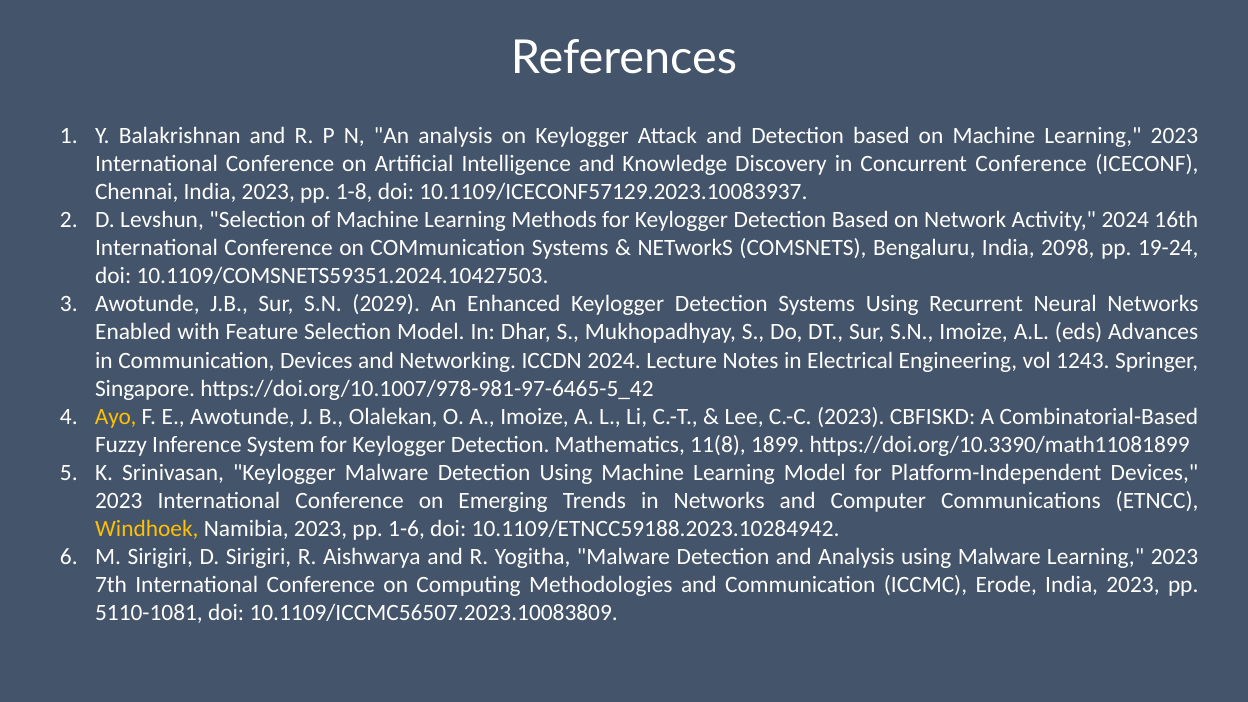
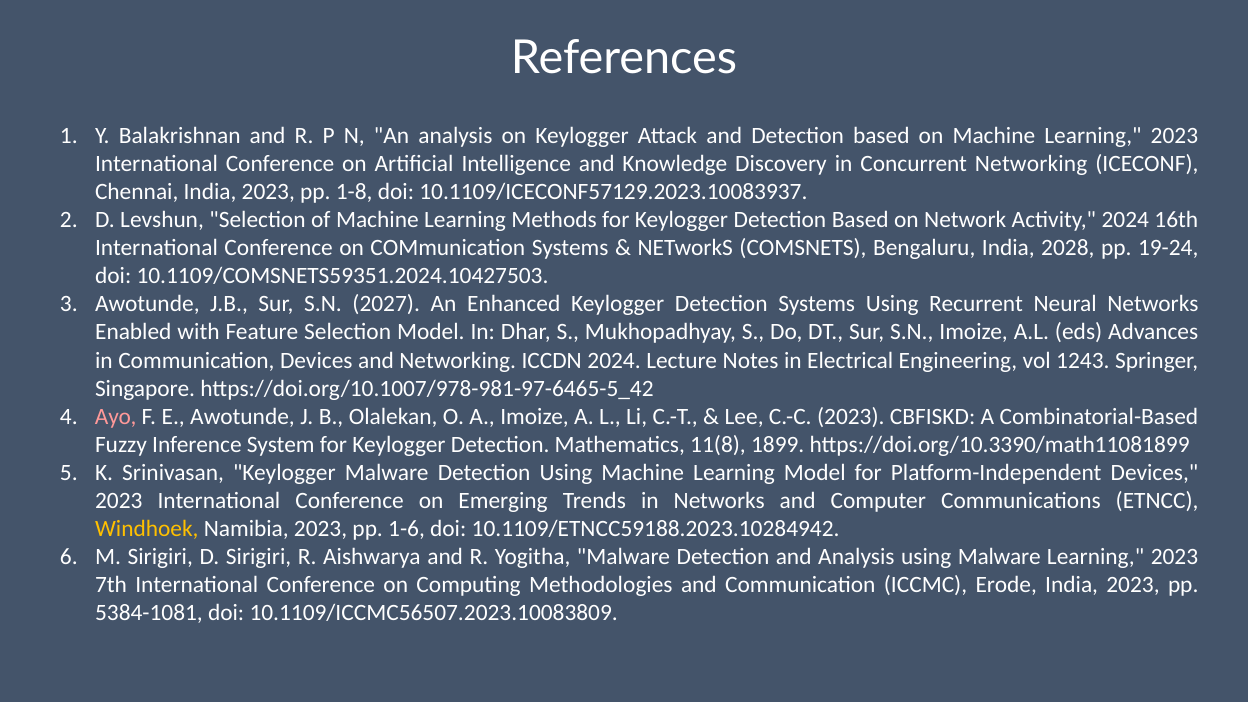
Concurrent Conference: Conference -> Networking (1031, 164)
2098: 2098 -> 2028 (1068, 248)
2029: 2029 -> 2027 (386, 304)
Ayo colour: yellow -> pink (116, 416)
5110-1081: 5110-1081 -> 5384-1081 (149, 613)
